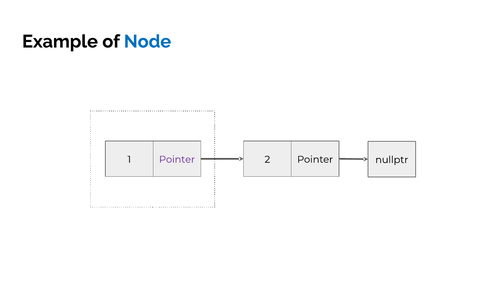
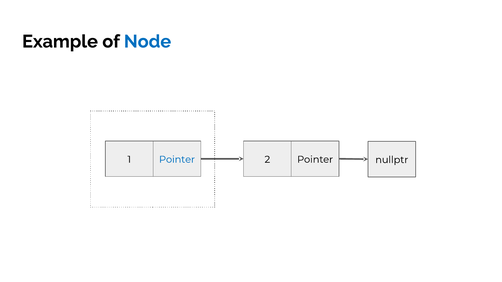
Pointer colour: purple -> blue (177, 160)
